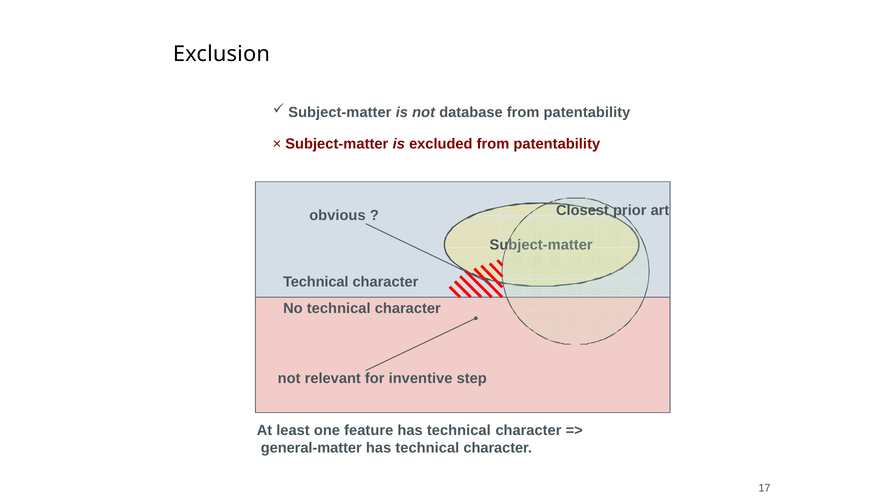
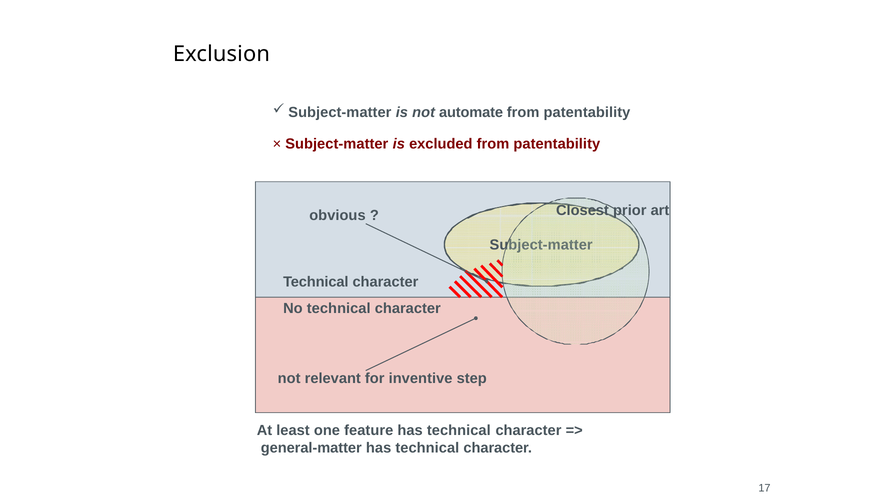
database: database -> automate (471, 112)
